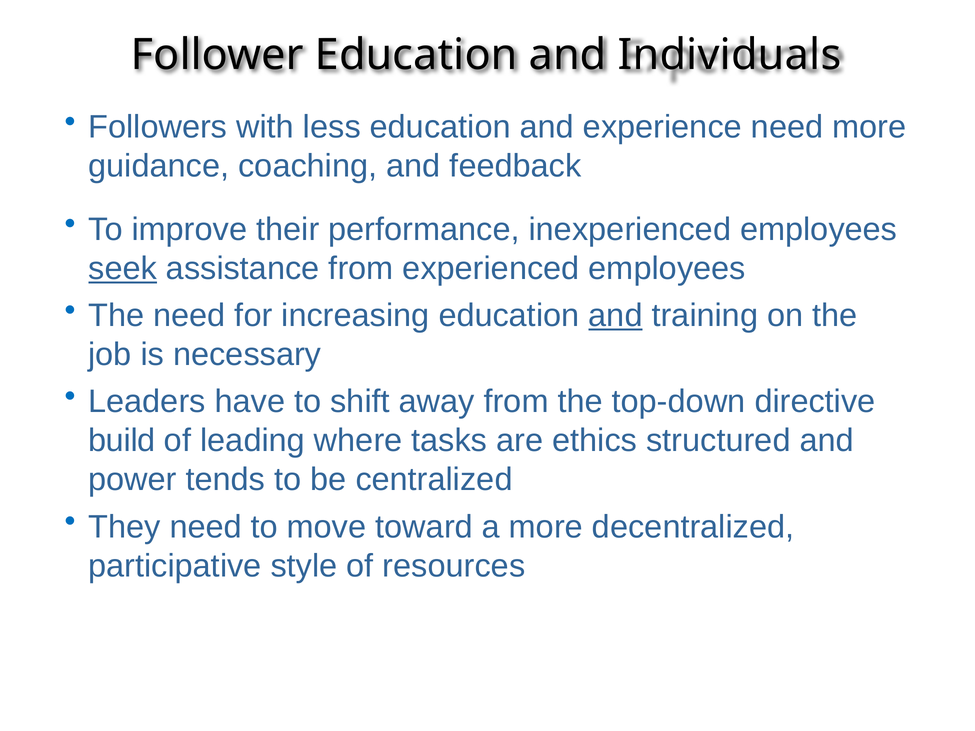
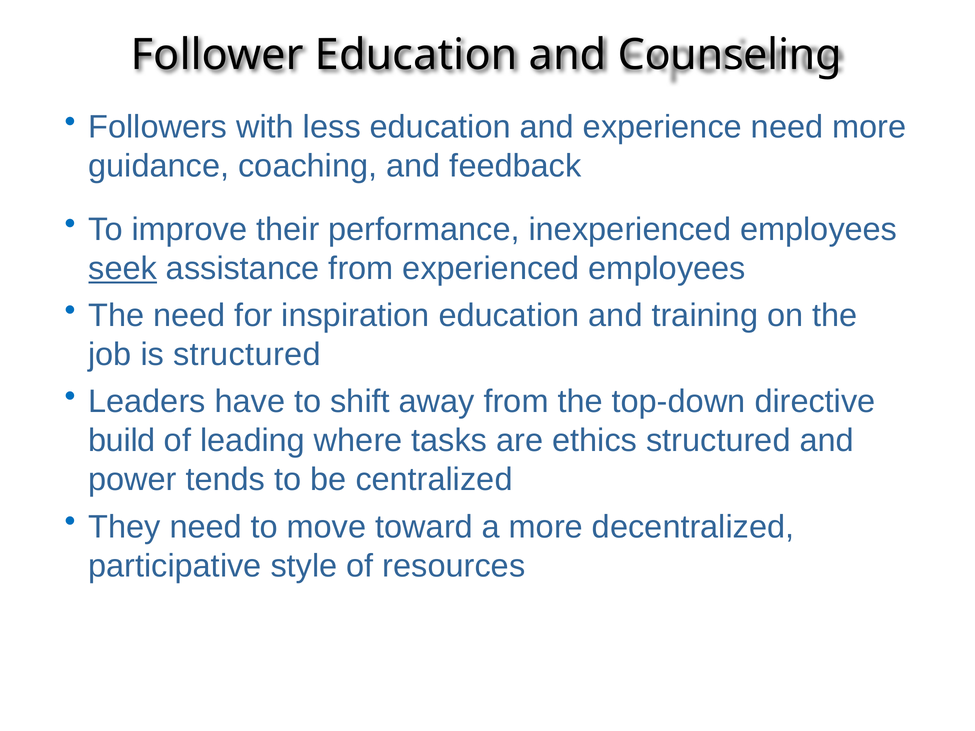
Individuals: Individuals -> Counseling (730, 55)
increasing: increasing -> inspiration (355, 316)
and underline: present -> none (615, 316)
is necessary: necessary -> structured (247, 355)
